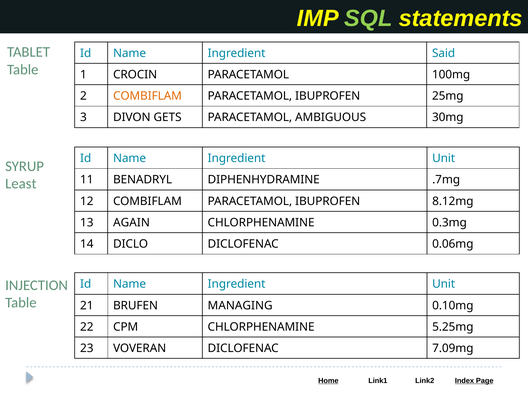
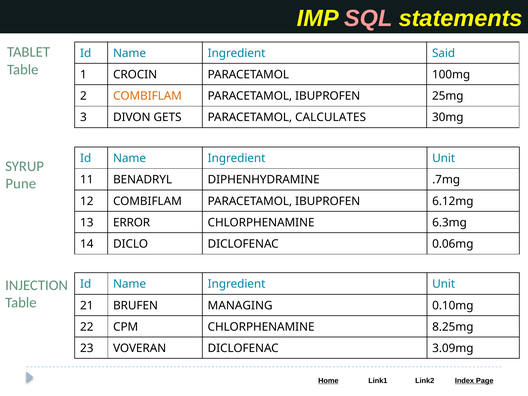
SQL colour: light green -> pink (368, 18)
AMBIGUOUS: AMBIGUOUS -> CALCULATES (331, 117)
Least: Least -> Pune (21, 184)
8.12mg: 8.12mg -> 6.12mg (453, 201)
AGAIN: AGAIN -> ERROR (132, 223)
0.3mg: 0.3mg -> 6.3mg (449, 223)
5.25mg: 5.25mg -> 8.25mg (453, 327)
7.09mg: 7.09mg -> 3.09mg (453, 348)
